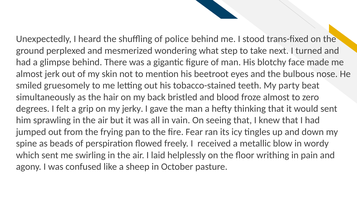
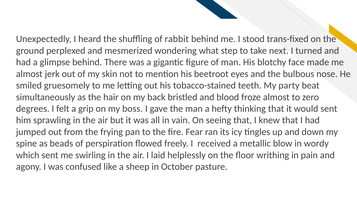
police: police -> rabbit (177, 39)
jerky: jerky -> boss (133, 109)
